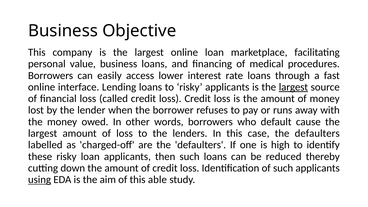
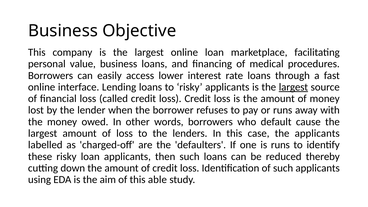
case the defaulters: defaulters -> applicants (317, 133)
is high: high -> runs (280, 145)
using underline: present -> none (40, 180)
